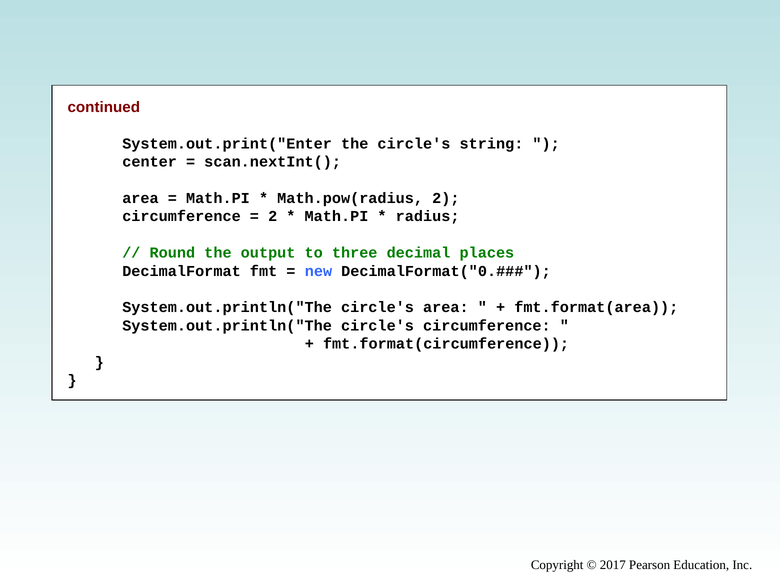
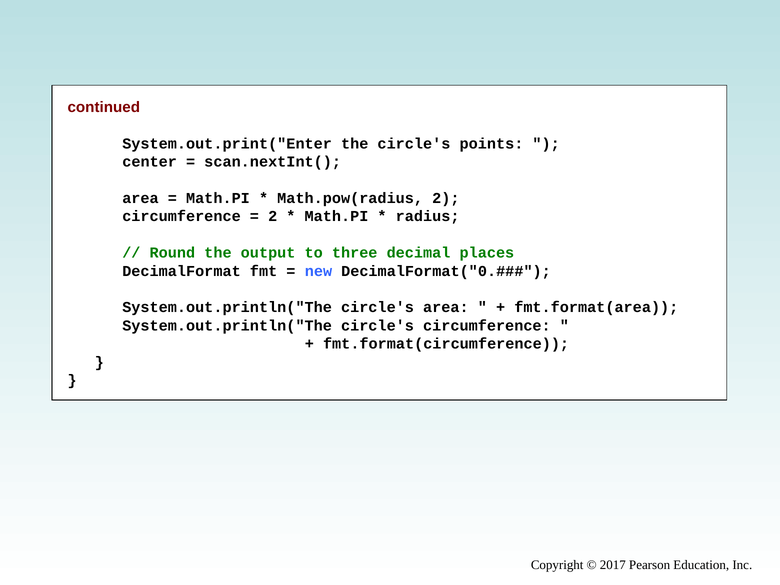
string: string -> points (491, 144)
